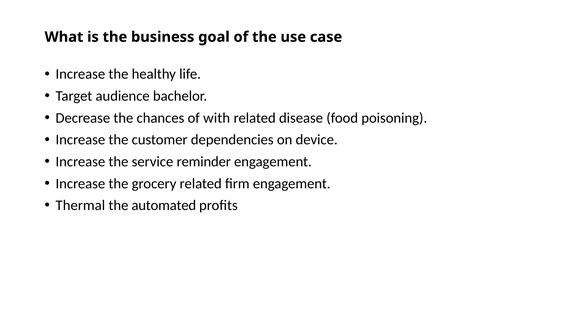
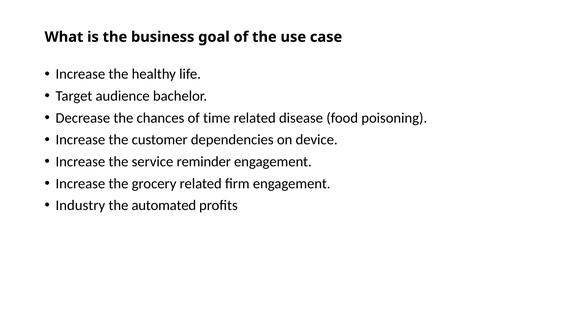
with: with -> time (217, 118)
Thermal: Thermal -> Industry (80, 205)
